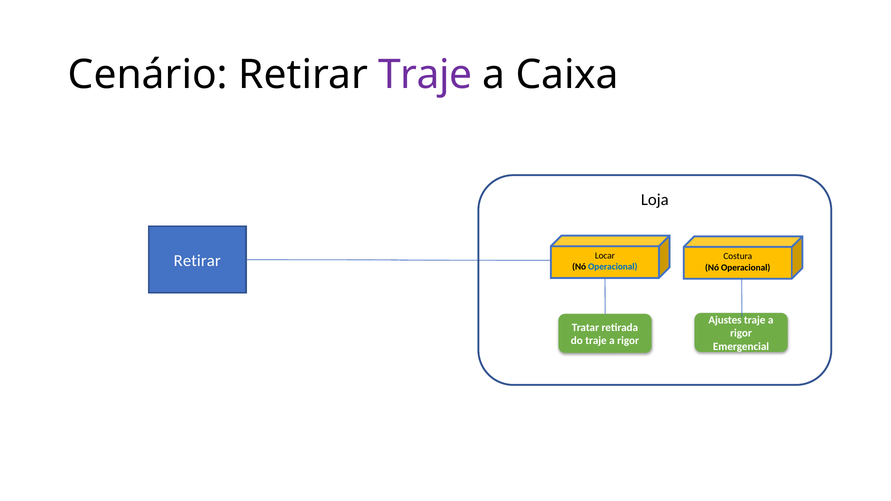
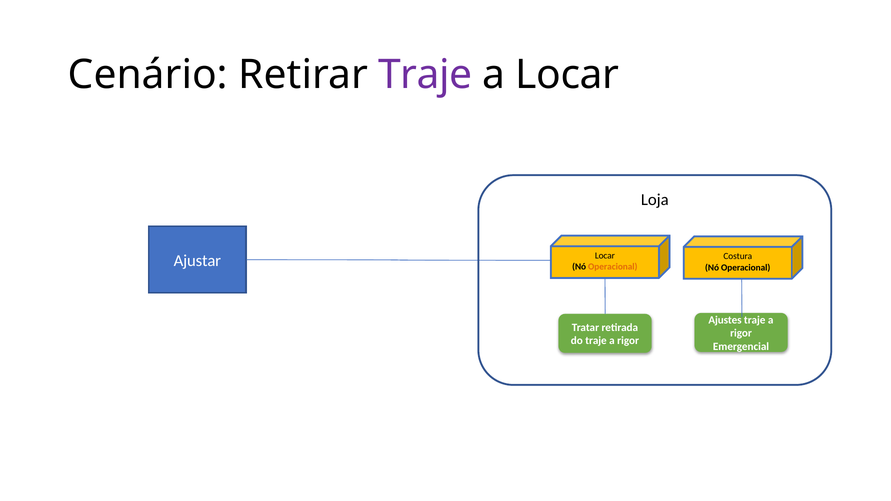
a Caixa: Caixa -> Locar (567, 75)
Retirar: Retirar -> Ajustar (197, 261)
Operacional colour: blue -> orange (613, 267)
